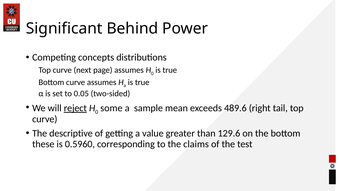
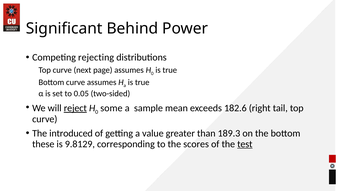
concepts: concepts -> rejecting (96, 57)
489.6: 489.6 -> 182.6 (235, 108)
descriptive: descriptive -> introduced (71, 133)
129.6: 129.6 -> 189.3 (229, 133)
0.5960: 0.5960 -> 9.8129 (80, 144)
claims: claims -> scores (196, 144)
test underline: none -> present (245, 144)
